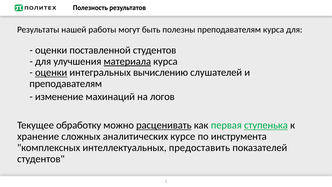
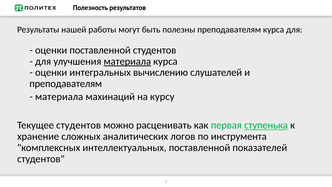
оценки underline: present -> none (51, 72)
изменение: изменение -> материала (59, 97)
логов: логов -> курсу (162, 97)
Текущее обработку: обработку -> студентов (79, 125)
расценивать underline: present -> none (164, 125)
курсе: курсе -> логов (183, 136)
интеллектуальных предоставить: предоставить -> поставленной (199, 147)
